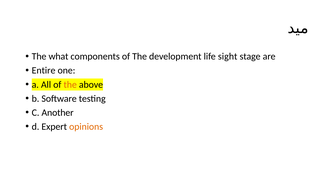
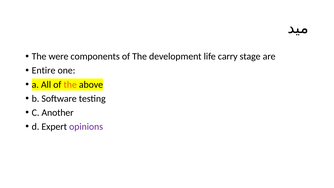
what: what -> were (59, 56)
sight: sight -> carry (228, 56)
opinions colour: orange -> purple (86, 126)
